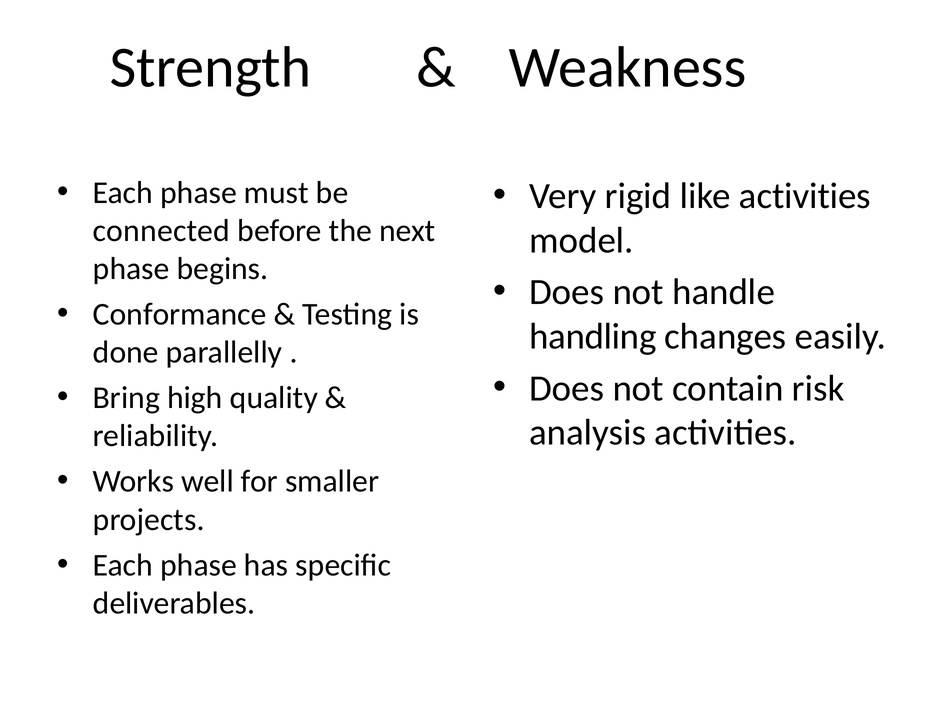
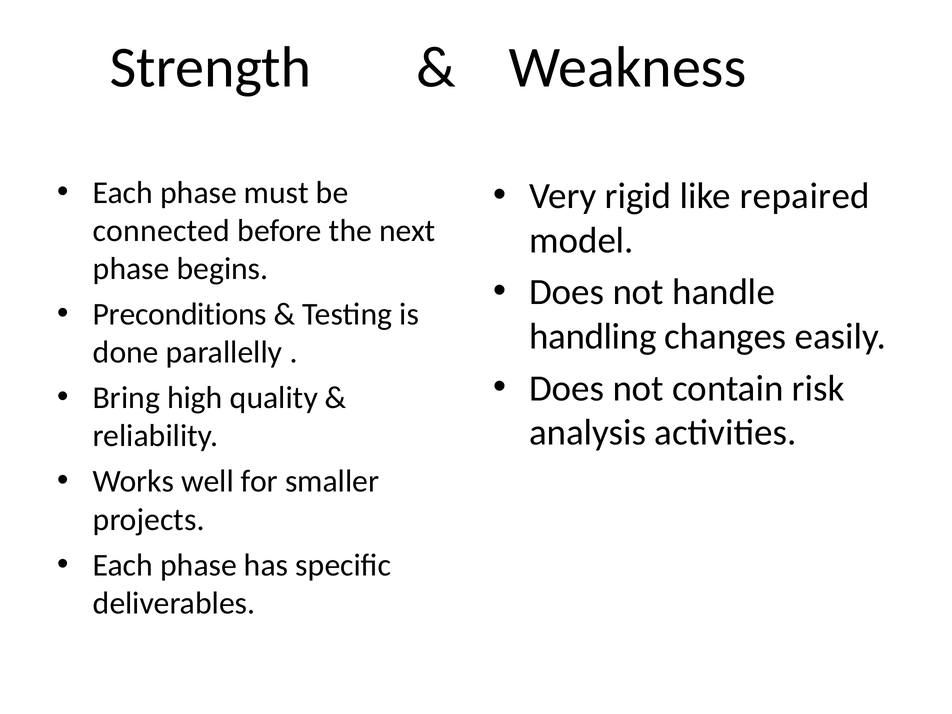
like activities: activities -> repaired (805, 196)
Conformance: Conformance -> Preconditions (180, 314)
